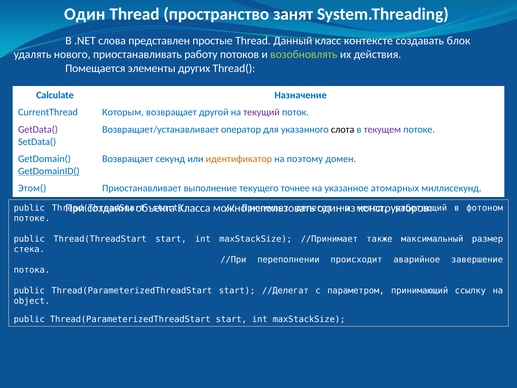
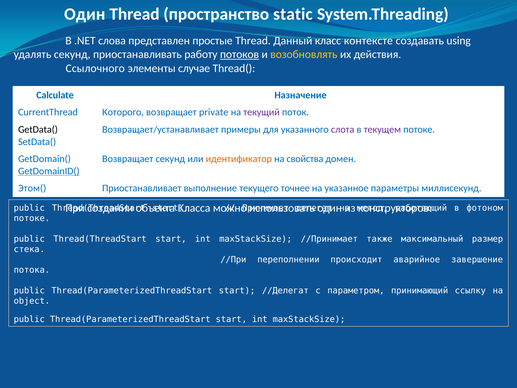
занят: занят -> static (293, 14)
блок: блок -> using (459, 41)
удалять нового: нового -> секунд (72, 54)
потоков underline: none -> present (240, 54)
возобновлять colour: light green -> yellow (304, 54)
Помещается: Помещается -> Ссылочного (95, 68)
других: других -> случае (194, 68)
Которым: Которым -> Которого (123, 112)
другой: другой -> private (214, 112)
GetData( colour: purple -> black (38, 130)
оператор: оператор -> примеры (241, 130)
слота colour: black -> purple (343, 130)
поэтому: поэтому -> свойства (305, 159)
атомарных: атомарных -> параметры (395, 188)
